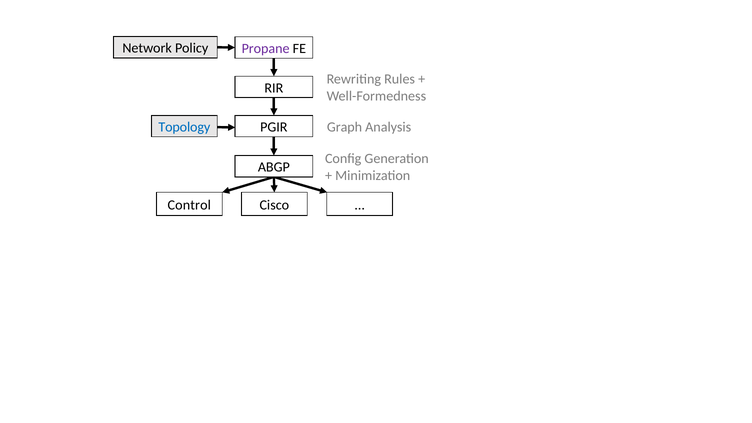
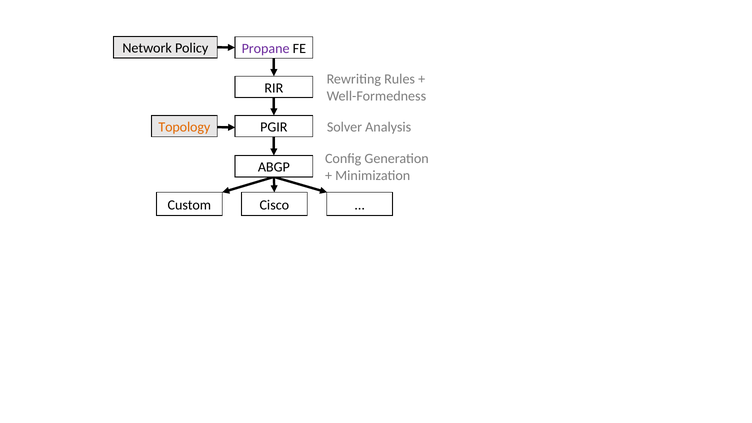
Graph: Graph -> Solver (345, 127)
Topology colour: blue -> orange (184, 127)
Control: Control -> Custom (189, 205)
